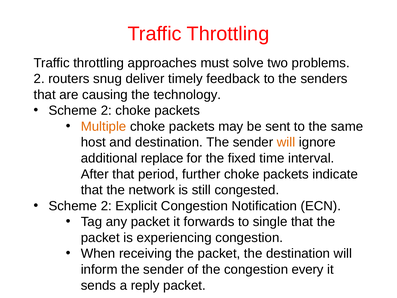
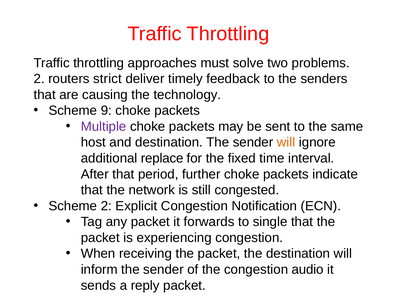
snug: snug -> strict (107, 79)
2: 2 -> 9 (106, 110)
Multiple colour: orange -> purple (104, 126)
every: every -> audio (308, 269)
